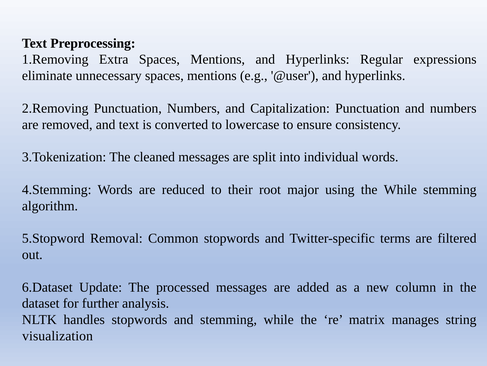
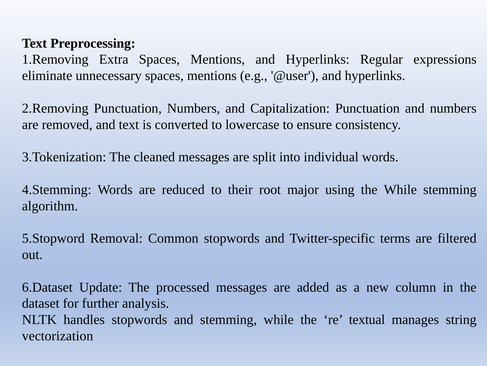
matrix: matrix -> textual (367, 319)
visualization: visualization -> vectorization (58, 335)
